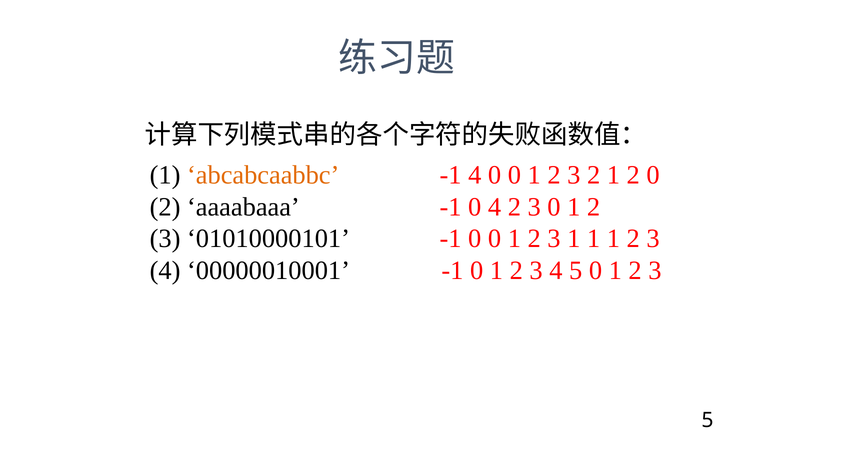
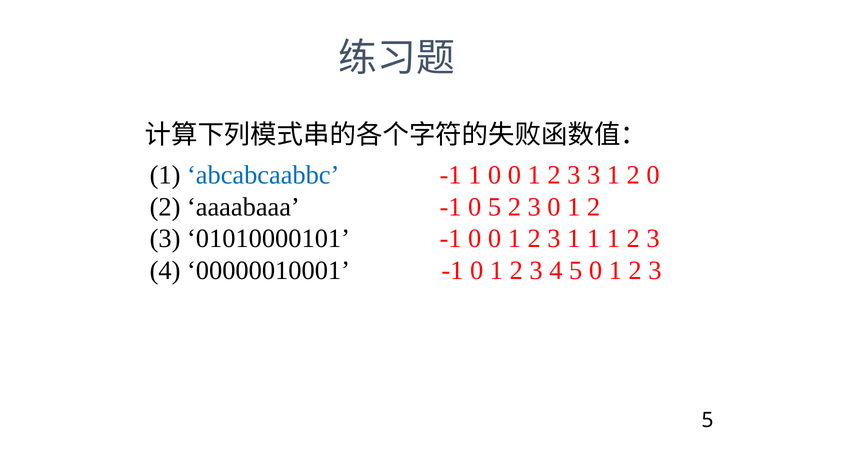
abcabcaabbc colour: orange -> blue (263, 175)
-1 4: 4 -> 1 (475, 175)
3 2: 2 -> 3 (594, 175)
0 4: 4 -> 5 (495, 207)
